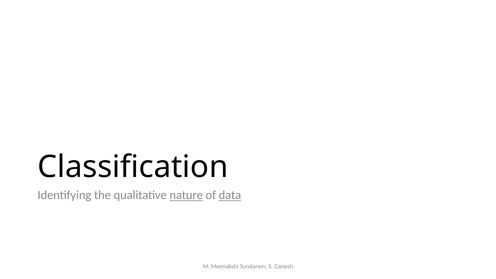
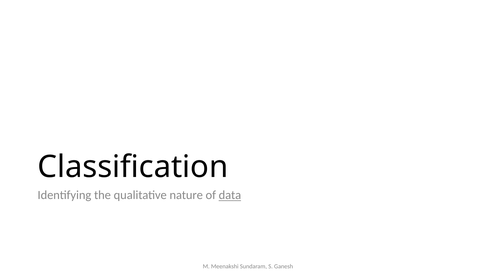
nature underline: present -> none (186, 195)
